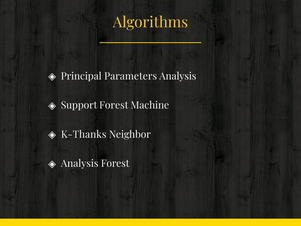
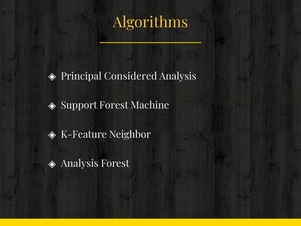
Parameters: Parameters -> Considered (131, 76)
K-Thanks: K-Thanks -> K-Feature (84, 134)
